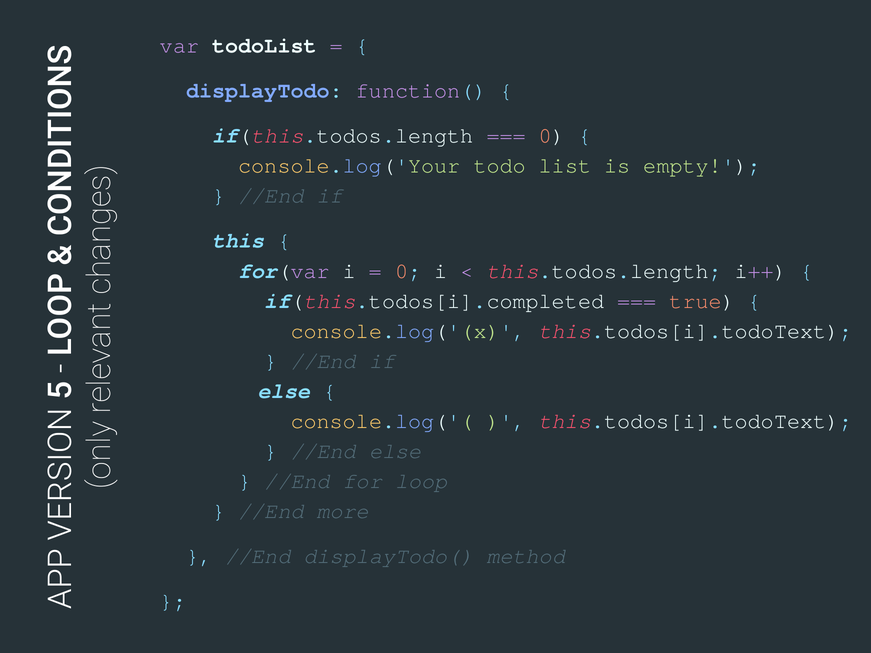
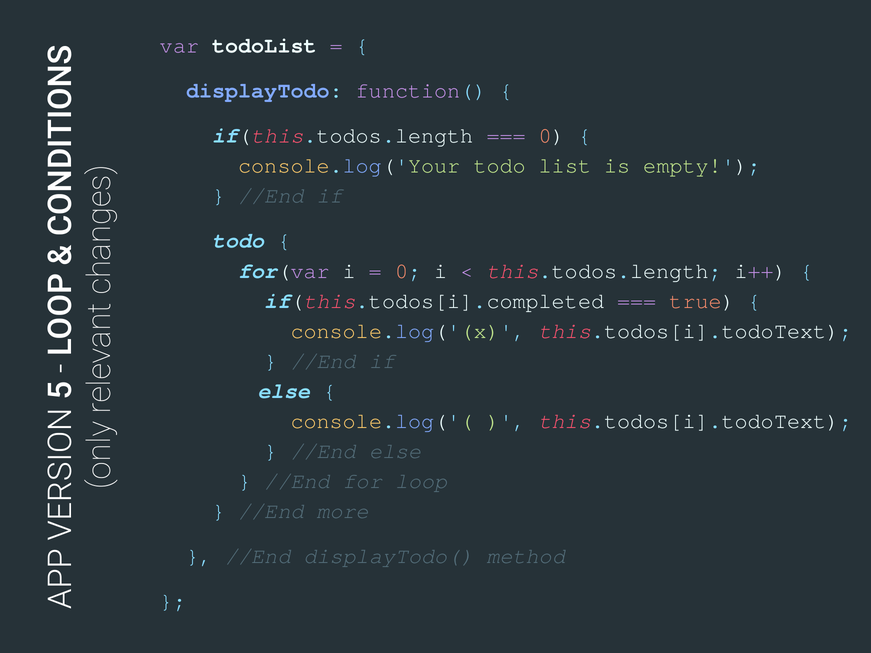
this: this -> todo (238, 241)
